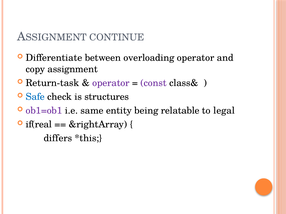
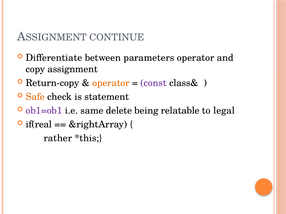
overloading: overloading -> parameters (149, 58)
Return-task: Return-task -> Return-copy (52, 83)
operator colour: purple -> orange (111, 83)
Safe colour: blue -> orange (35, 97)
structures: structures -> statement (107, 97)
entity: entity -> delete (119, 111)
differs: differs -> rather (58, 138)
